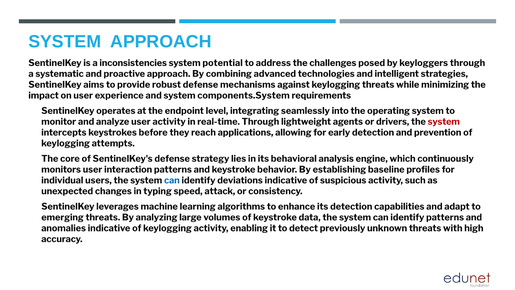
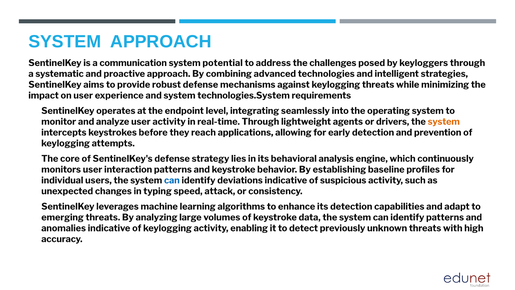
inconsistencies: inconsistencies -> communication (133, 63)
components.System: components.System -> technologies.System (244, 95)
system colour: red -> orange (444, 122)
